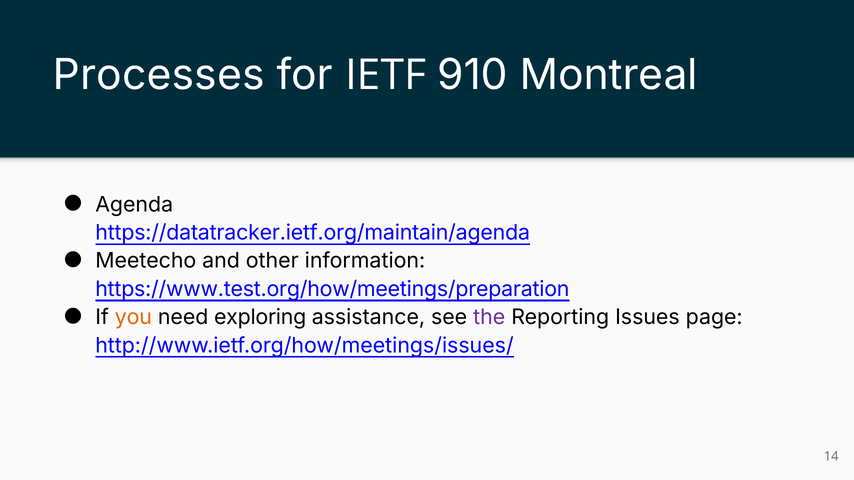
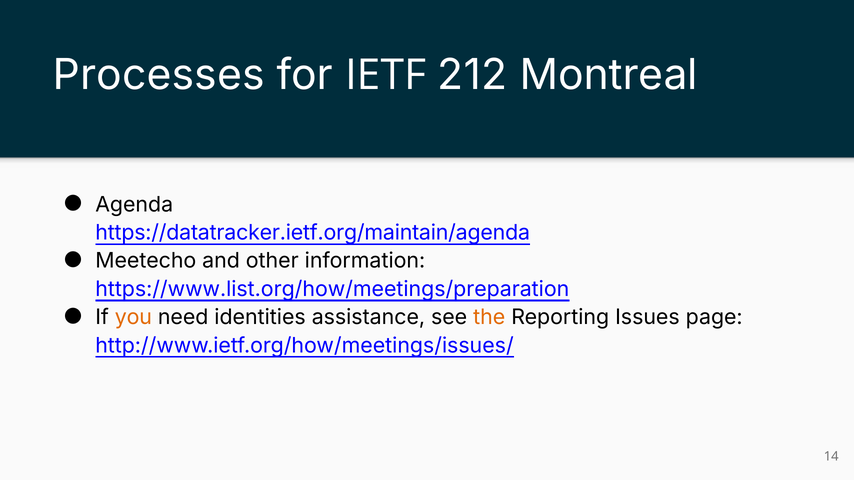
910: 910 -> 212 (472, 75)
https://www.test.org/how/meetings/preparation: https://www.test.org/how/meetings/preparation -> https://www.list.org/how/meetings/preparation (332, 289)
exploring: exploring -> identities (260, 318)
the colour: purple -> orange (489, 318)
